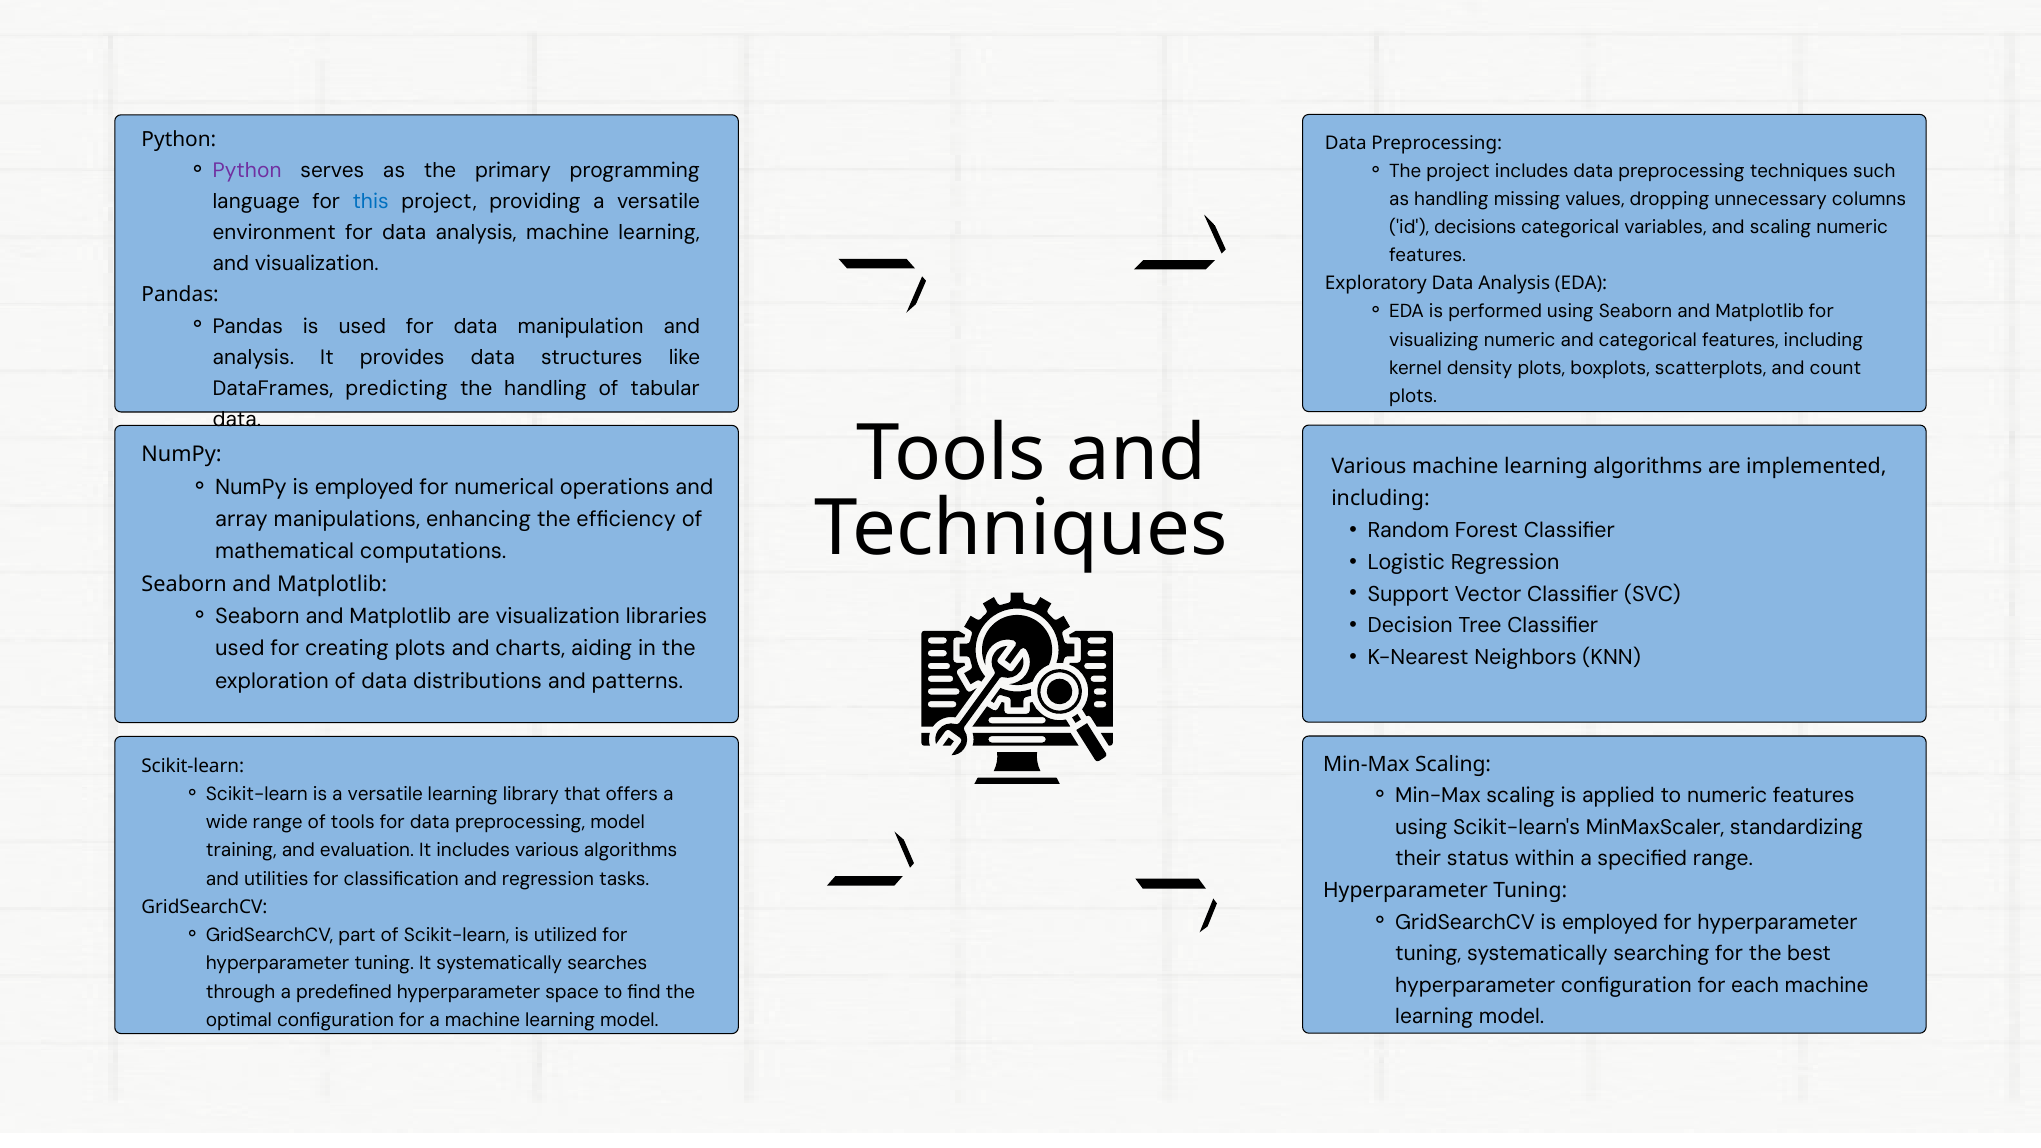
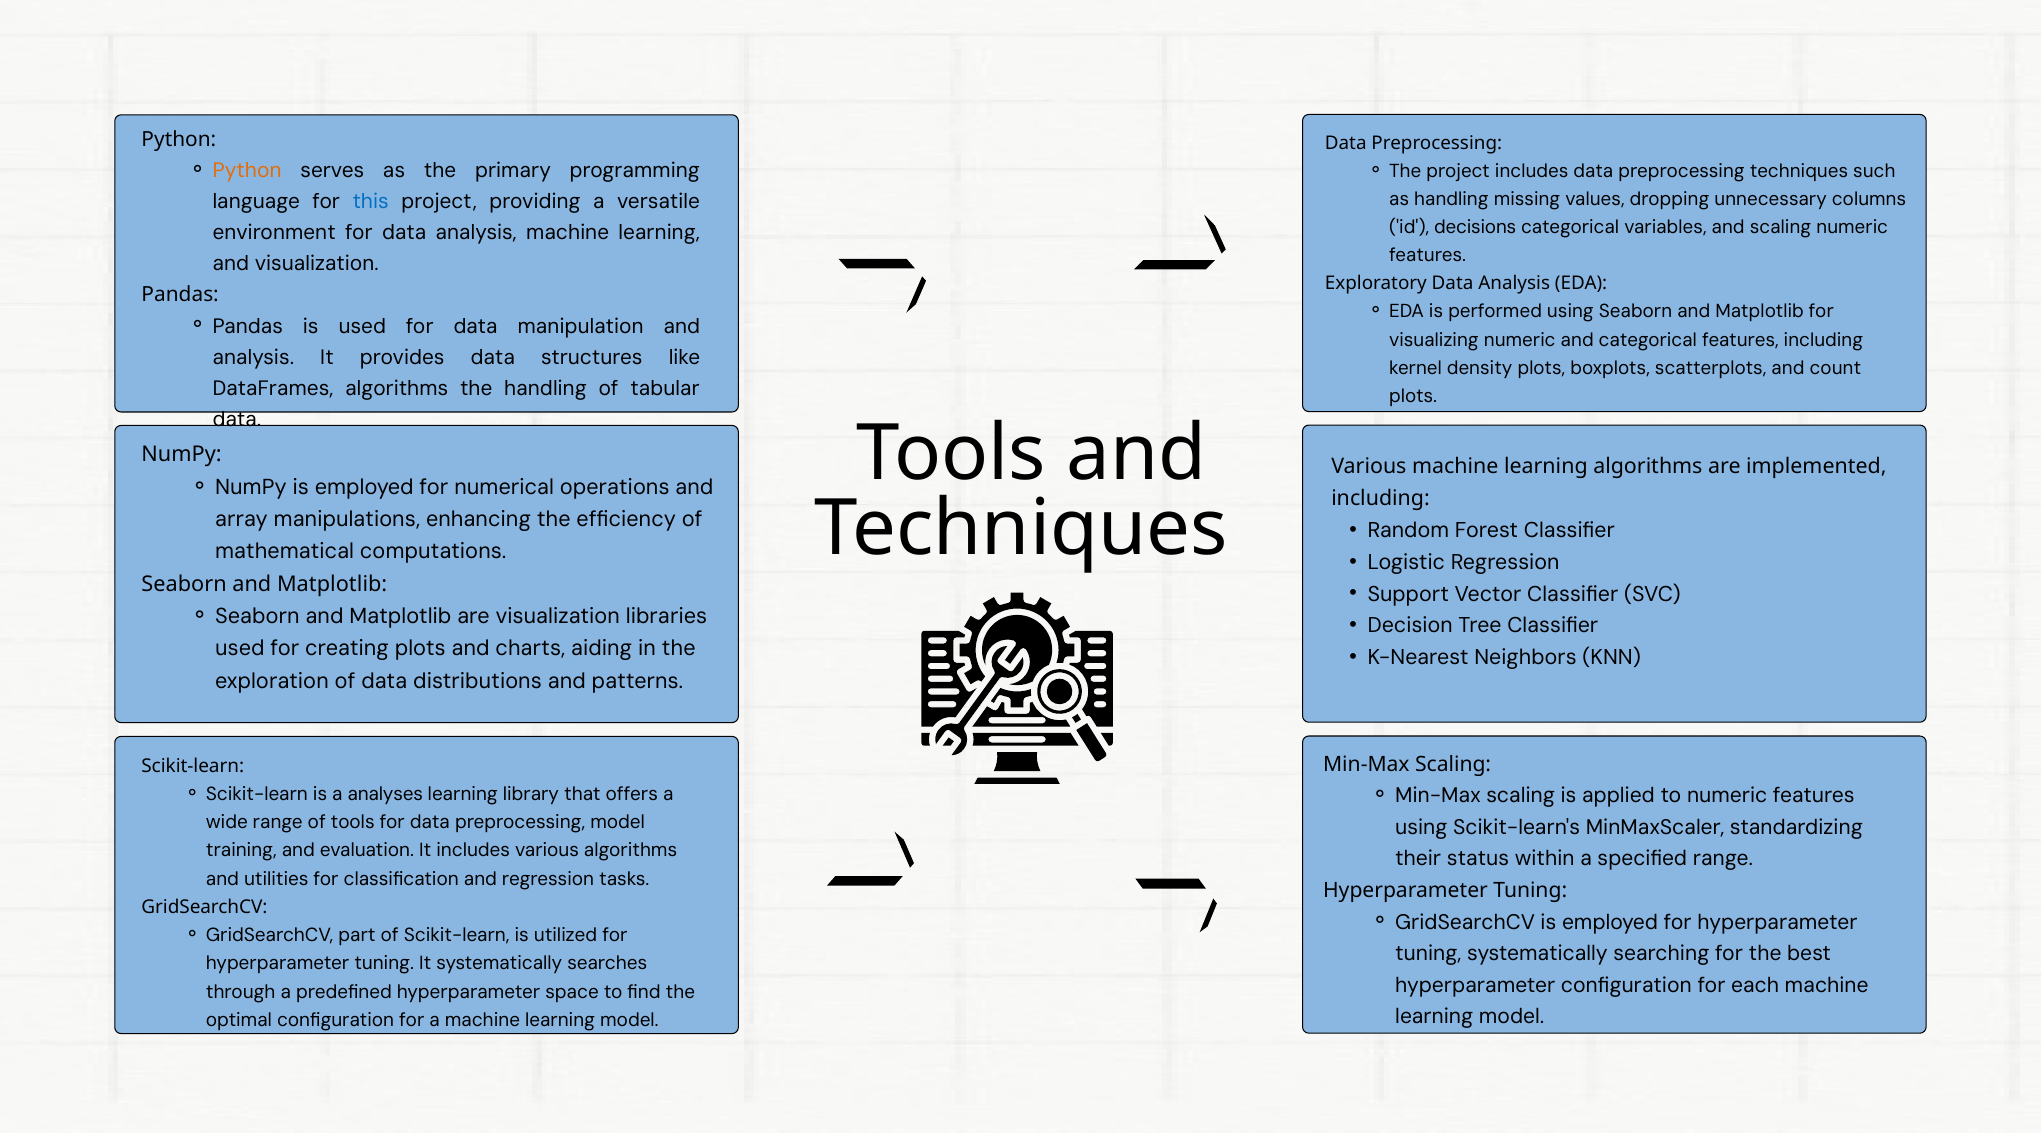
Python colour: purple -> orange (247, 170)
DataFrames predicting: predicting -> algorithms (397, 389)
is a versatile: versatile -> analyses (385, 794)
